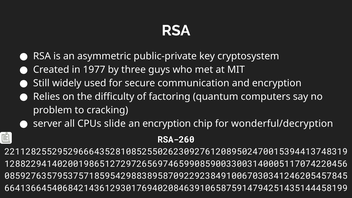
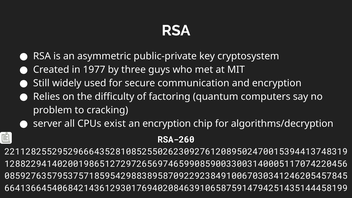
slide: slide -> exist (115, 124)
wonderful/decryption: wonderful/decryption -> algorithms/decryption (282, 124)
